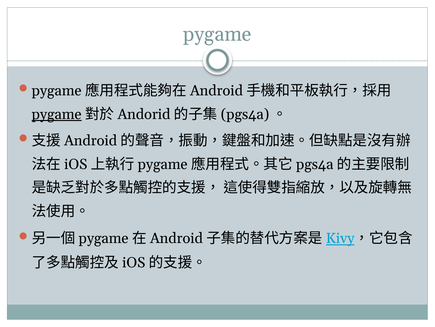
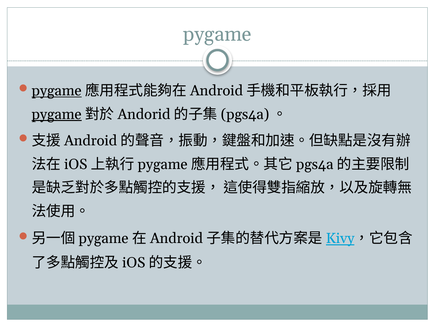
pygame underline: none -> present (57, 91)
